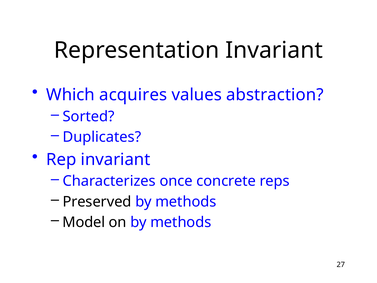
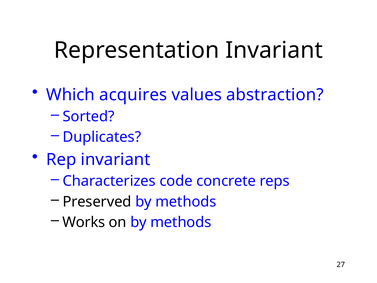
once: once -> code (176, 181)
Model: Model -> Works (84, 222)
